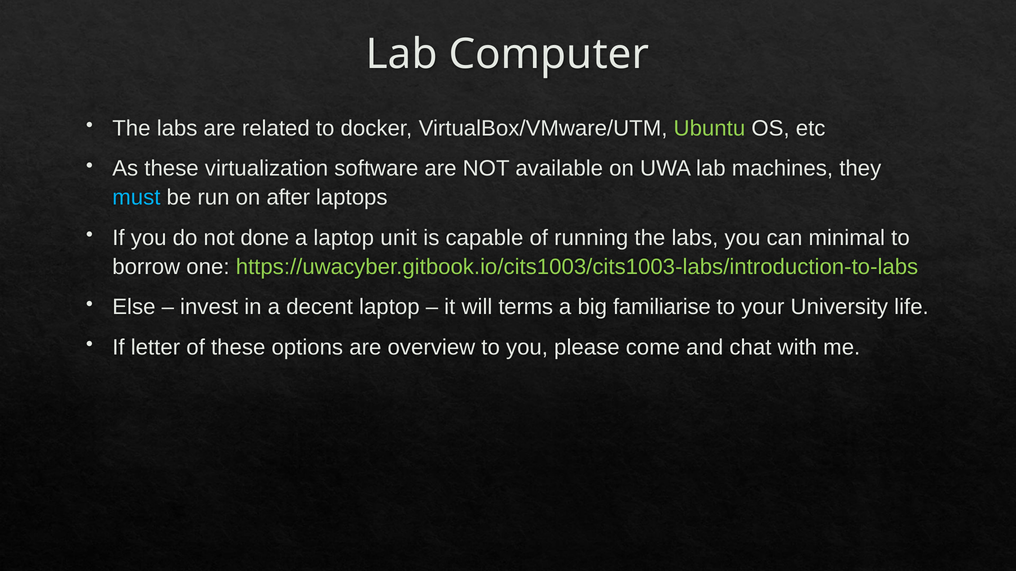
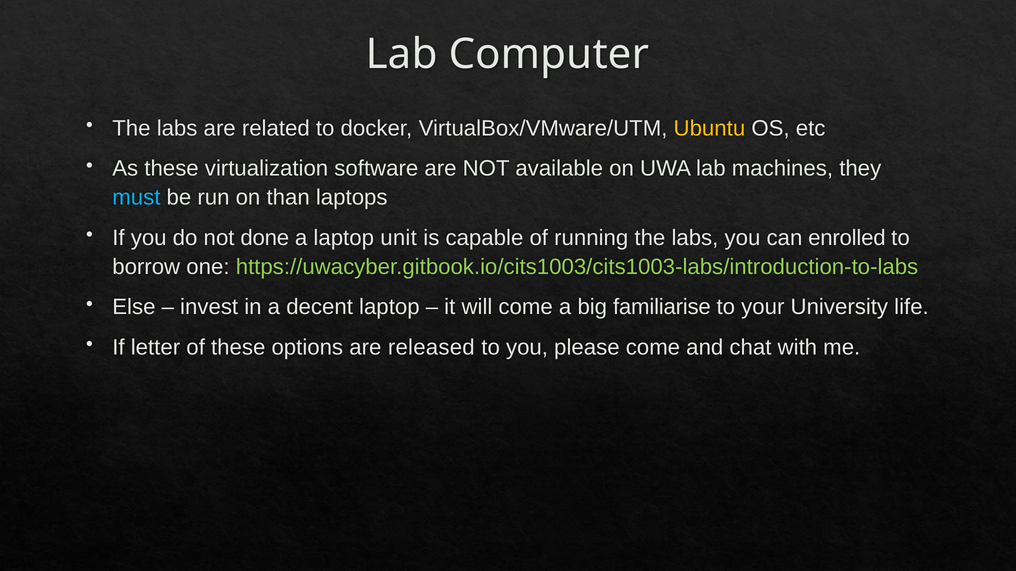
Ubuntu colour: light green -> yellow (709, 128)
after: after -> than (288, 198)
minimal: minimal -> enrolled (847, 238)
will terms: terms -> come (526, 307)
overview: overview -> released (431, 347)
